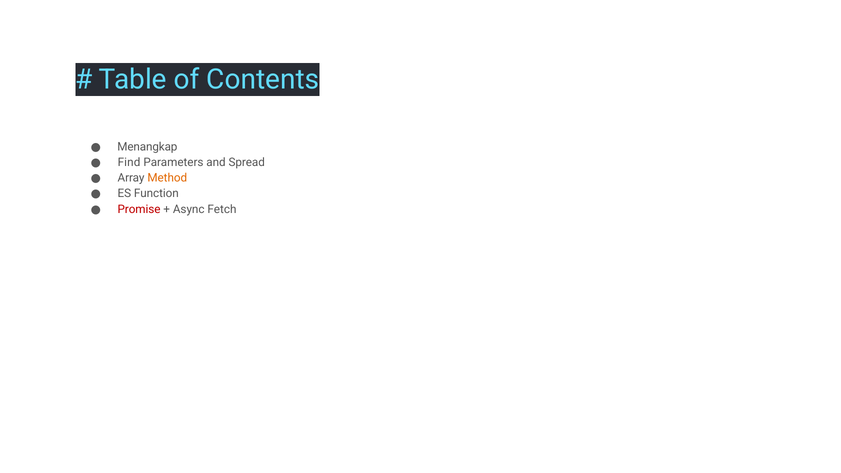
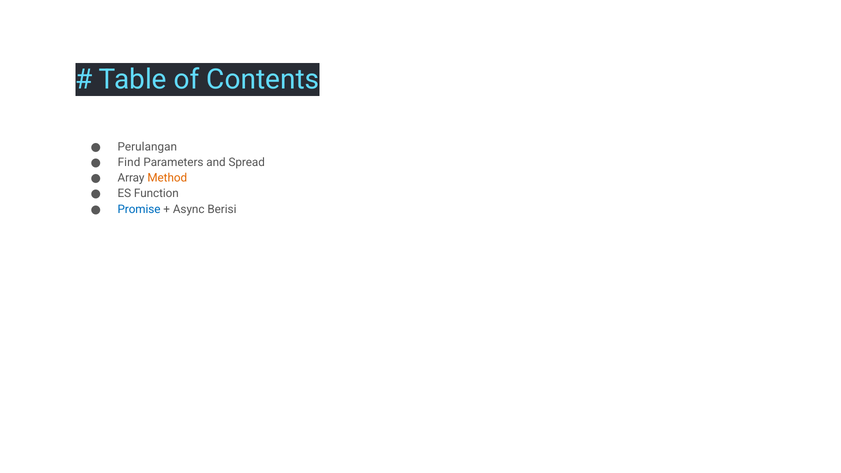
Menangkap: Menangkap -> Perulangan (147, 147)
Promise colour: red -> blue (139, 209)
Fetch: Fetch -> Berisi (222, 209)
